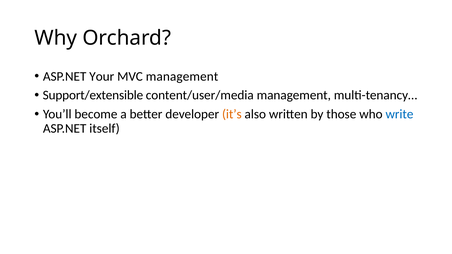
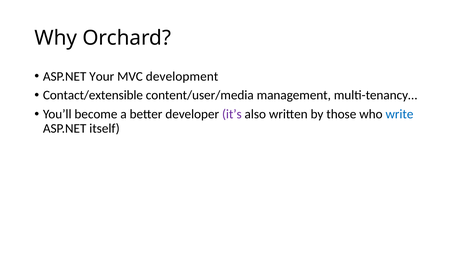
MVC management: management -> development (182, 76)
Support/extensible: Support/extensible -> Contact/extensible (93, 95)
it’s colour: orange -> purple (232, 114)
